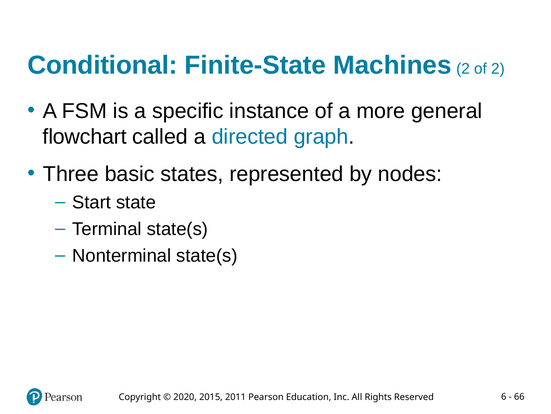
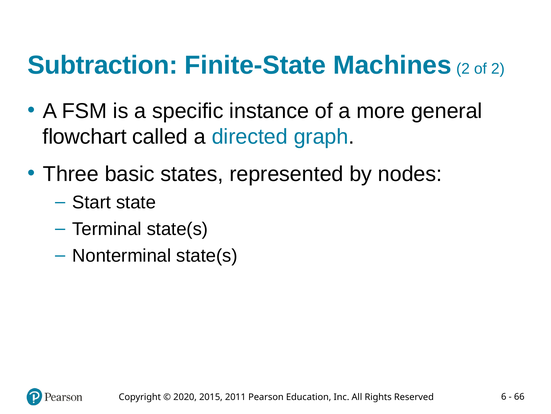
Conditional: Conditional -> Subtraction (103, 65)
